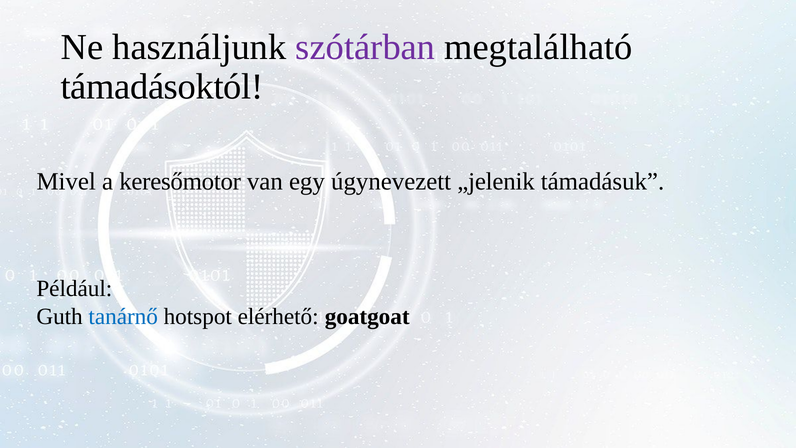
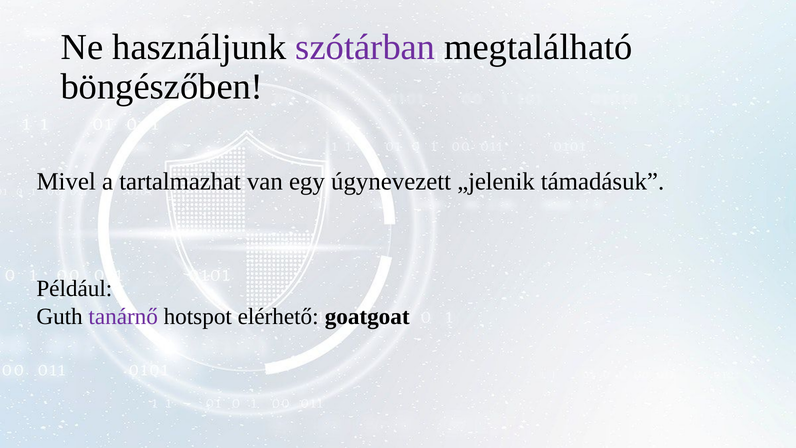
támadásoktól: támadásoktól -> böngészőben (162, 87)
keresőmotor: keresőmotor -> tartalmazhat (180, 182)
tanárnő colour: blue -> purple (123, 316)
